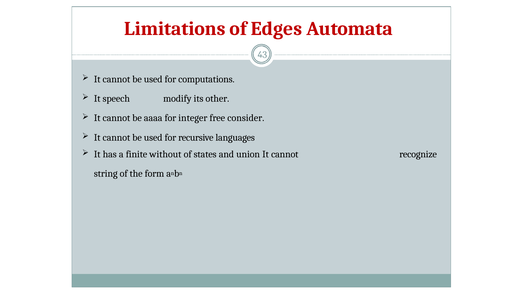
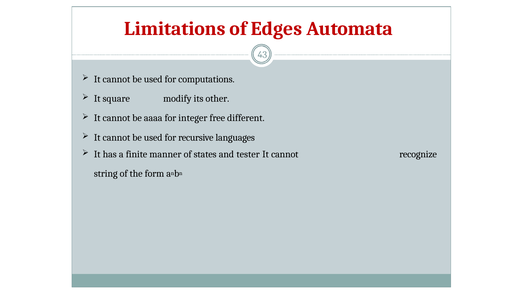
speech: speech -> square (116, 99)
consider: consider -> different (246, 118)
without: without -> manner (165, 154)
union: union -> tester (248, 154)
